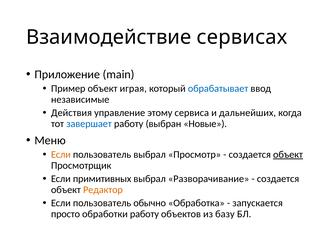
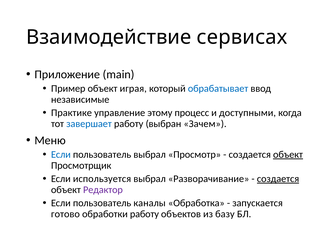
Действия: Действия -> Практике (71, 113)
сервиса: сервиса -> процесс (192, 113)
дальнейших: дальнейших -> доступными (247, 113)
Новые: Новые -> Зачем (205, 124)
Если colour: orange -> blue (61, 155)
примитивных: примитивных -> используется (102, 179)
создается underline: none -> present (278, 179)
Редактор colour: orange -> purple (103, 190)
обычно: обычно -> каналы (150, 203)
просто: просто -> готово (65, 214)
